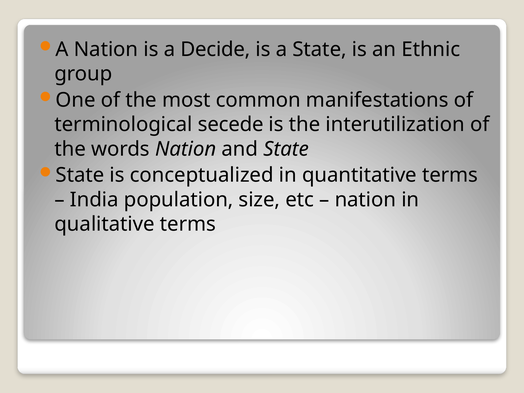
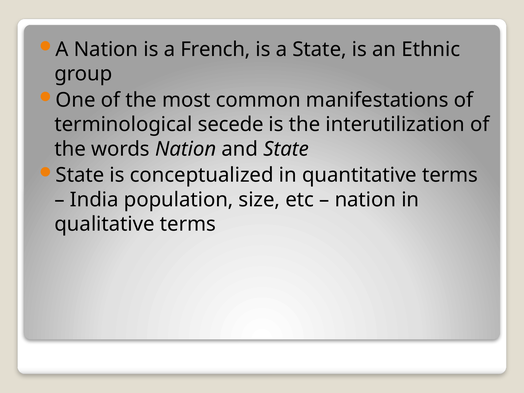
Decide: Decide -> French (215, 49)
